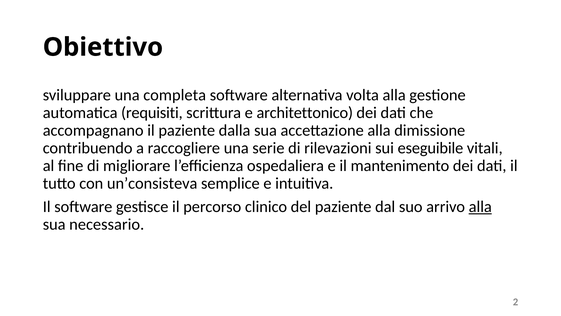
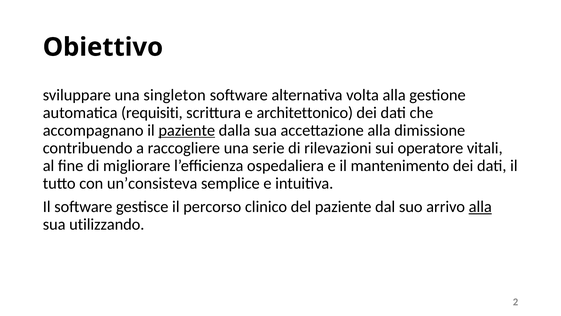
completa: completa -> singleton (175, 95)
paziente underline: none -> present (187, 130)
eseguibile: eseguibile -> operatore (430, 148)
necessario: necessario -> utilizzando (107, 224)
